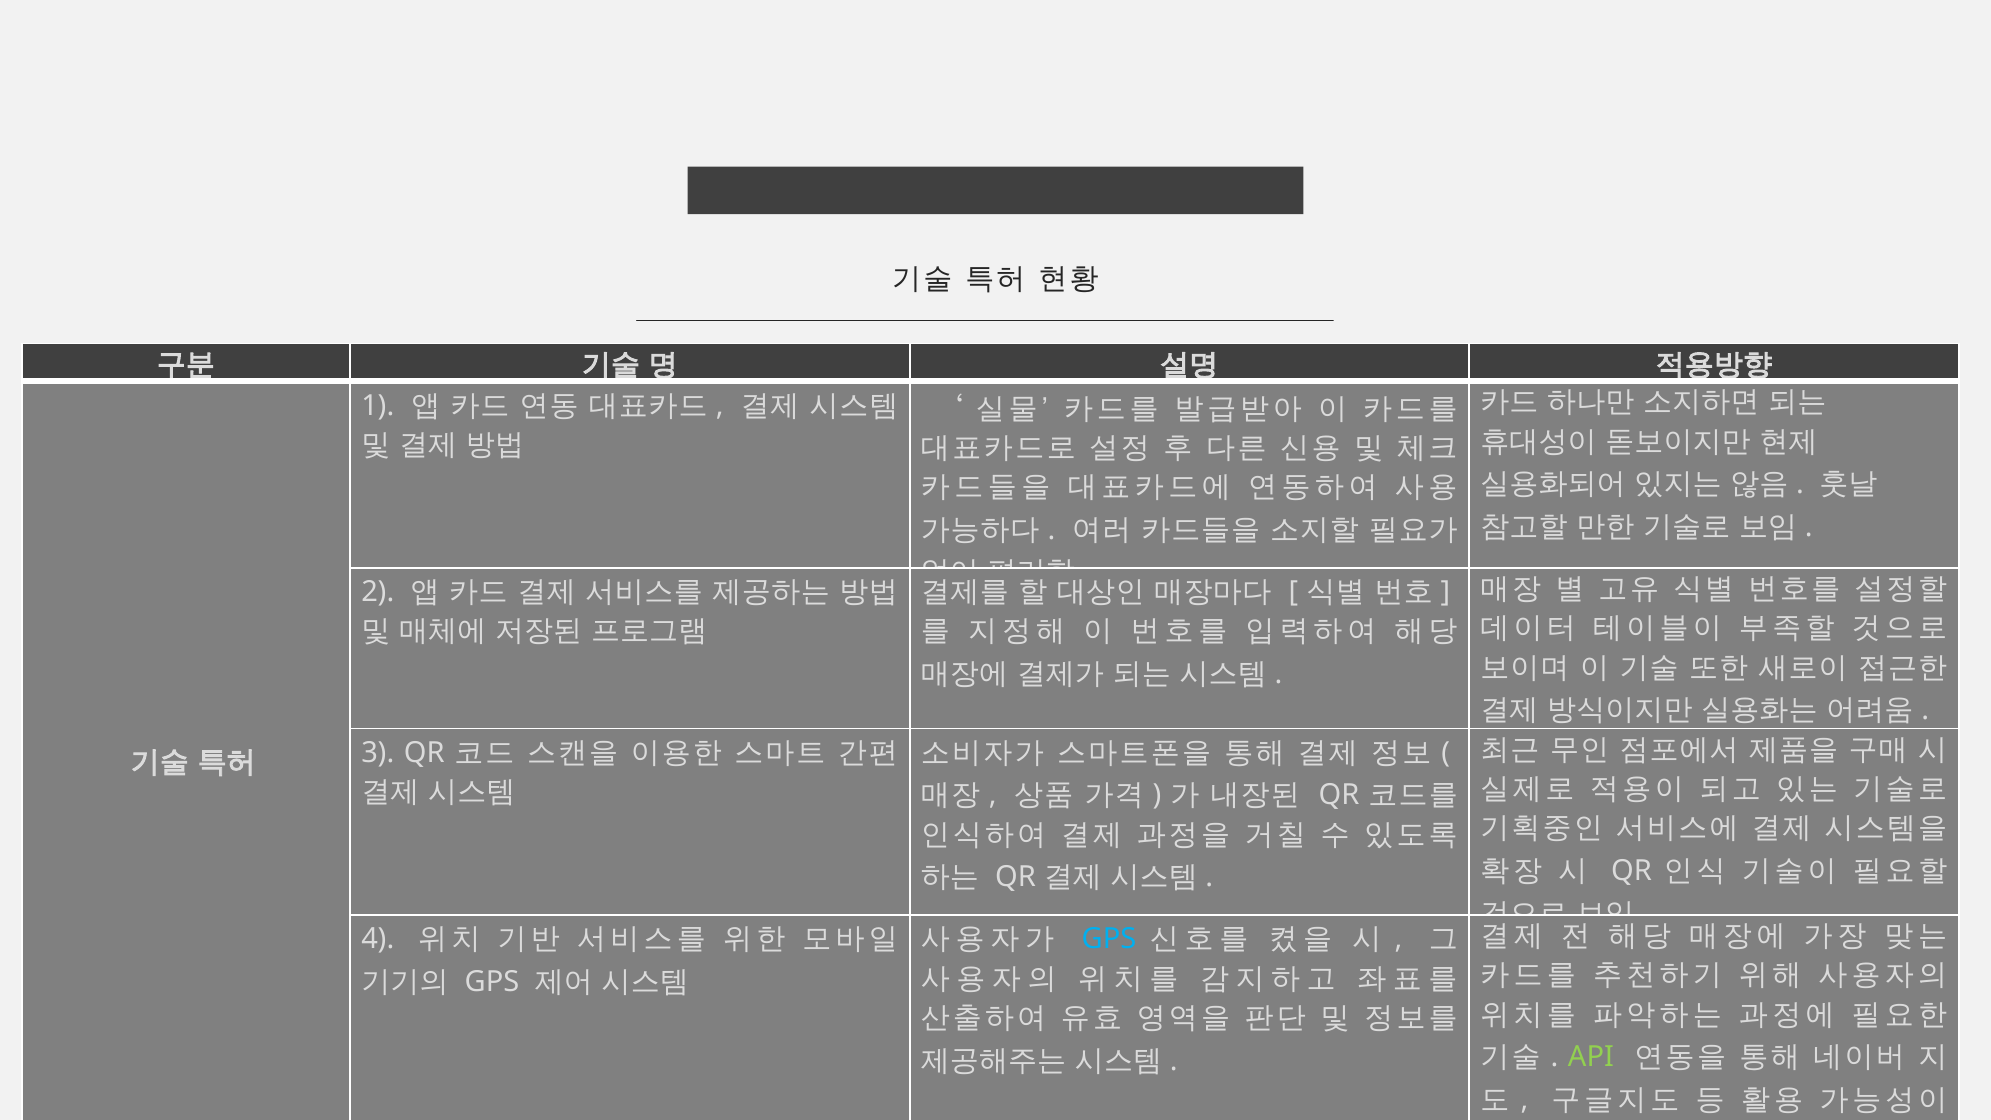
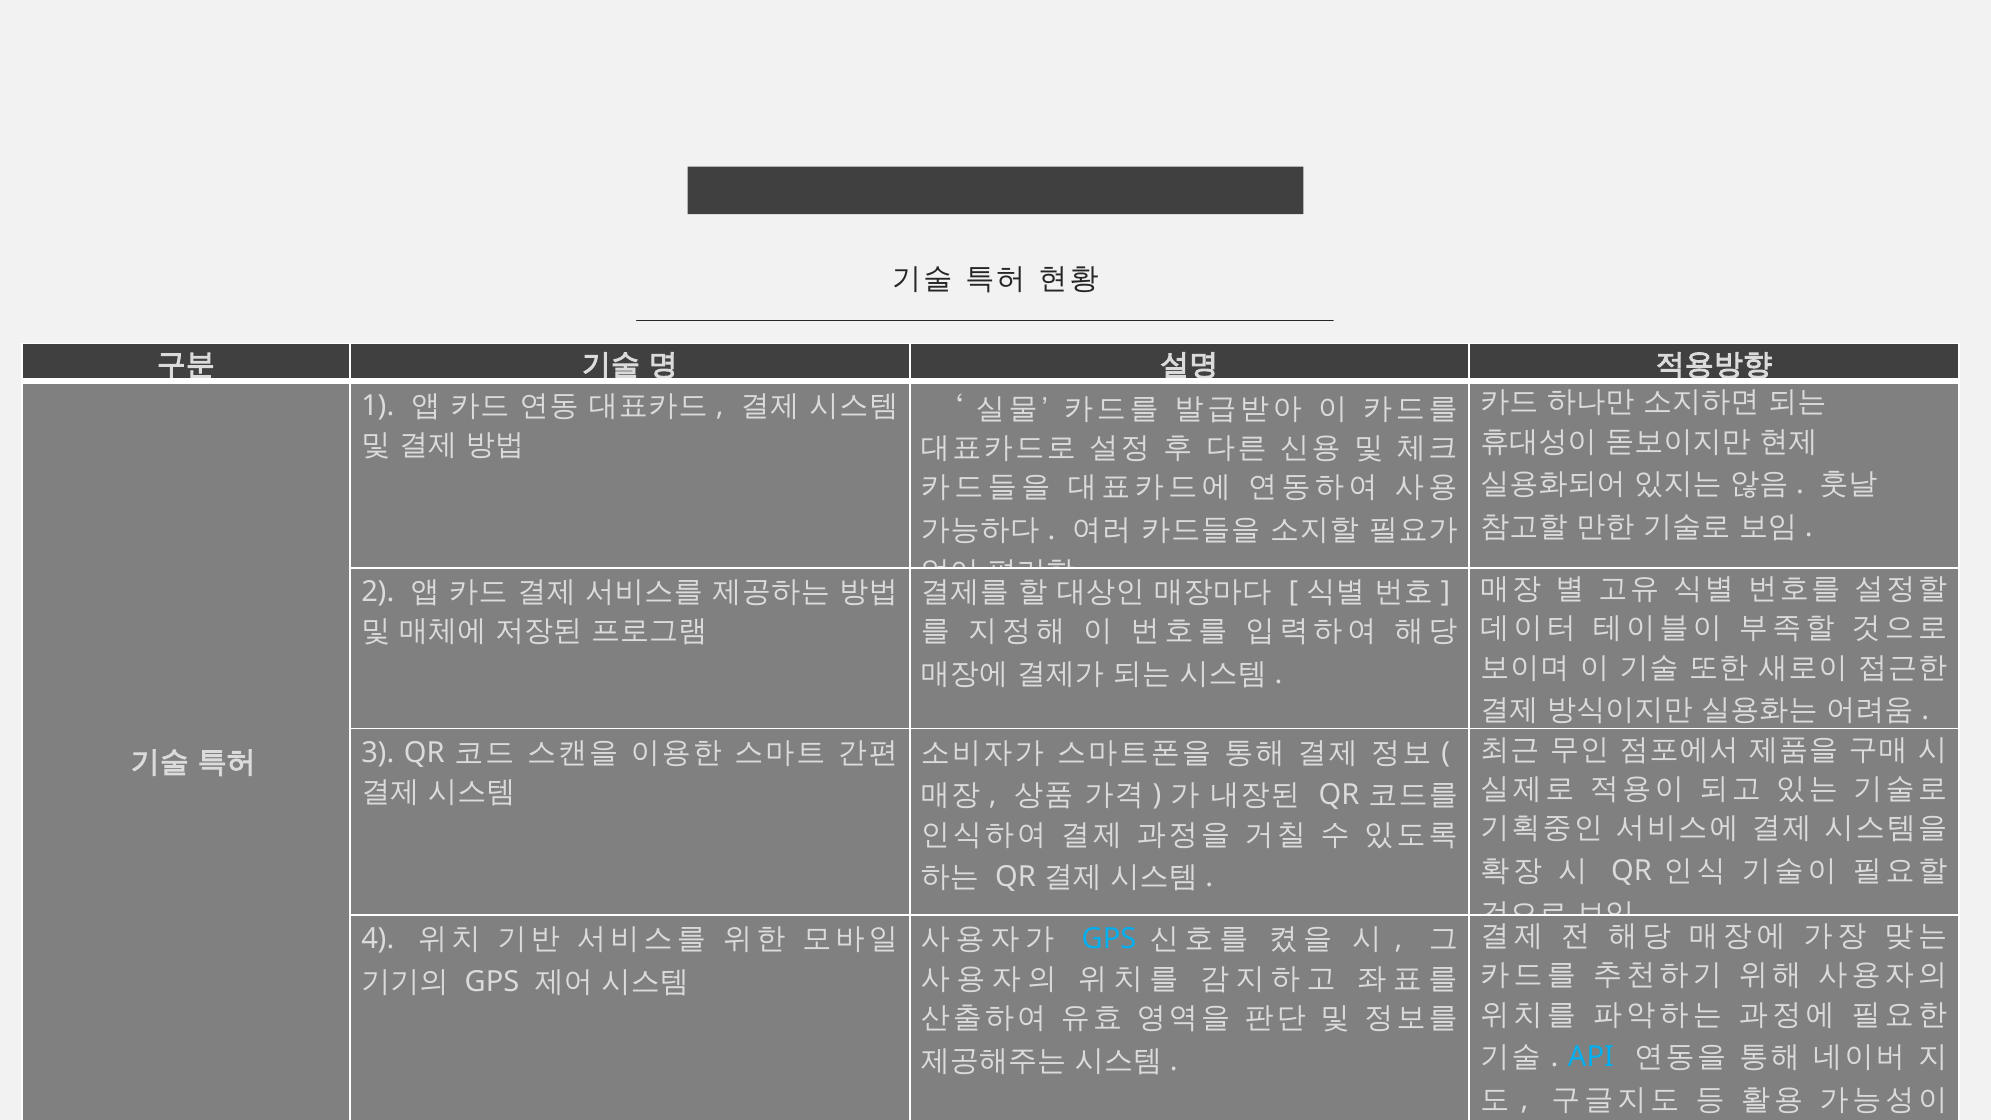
API colour: light green -> light blue (1591, 1057)
